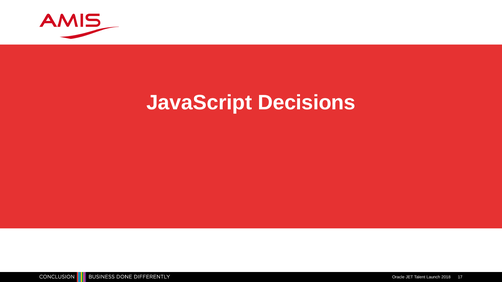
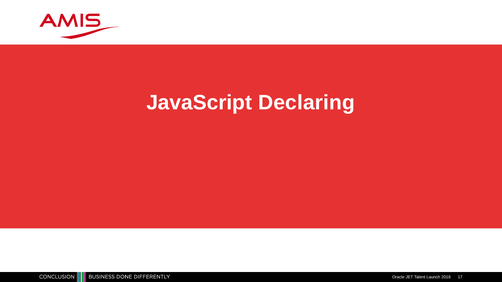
Decisions: Decisions -> Declaring (307, 103)
